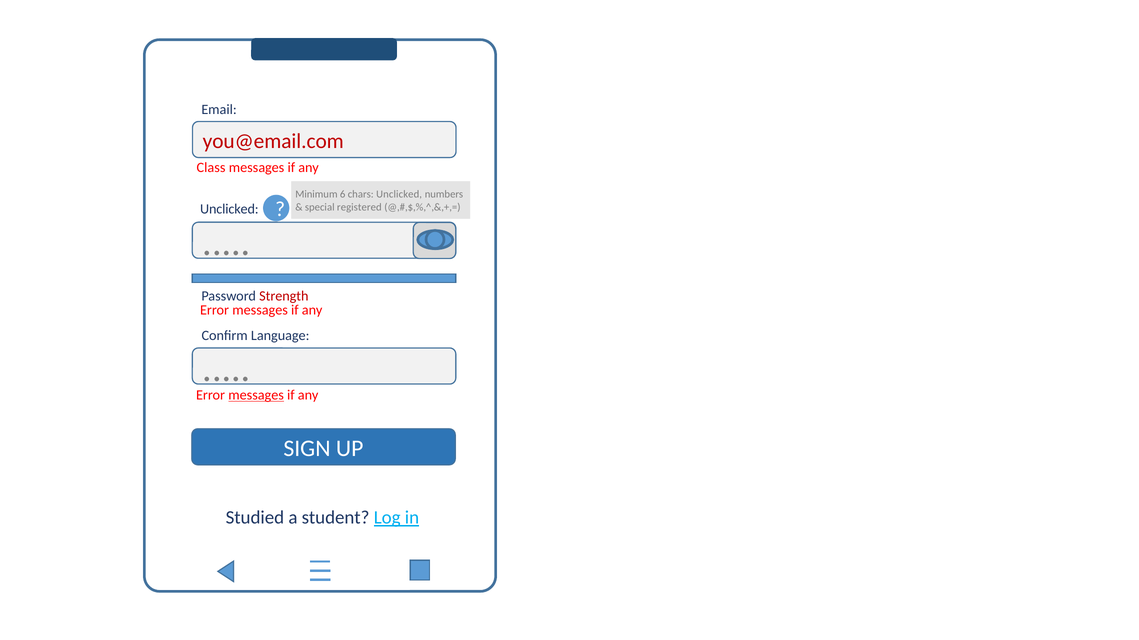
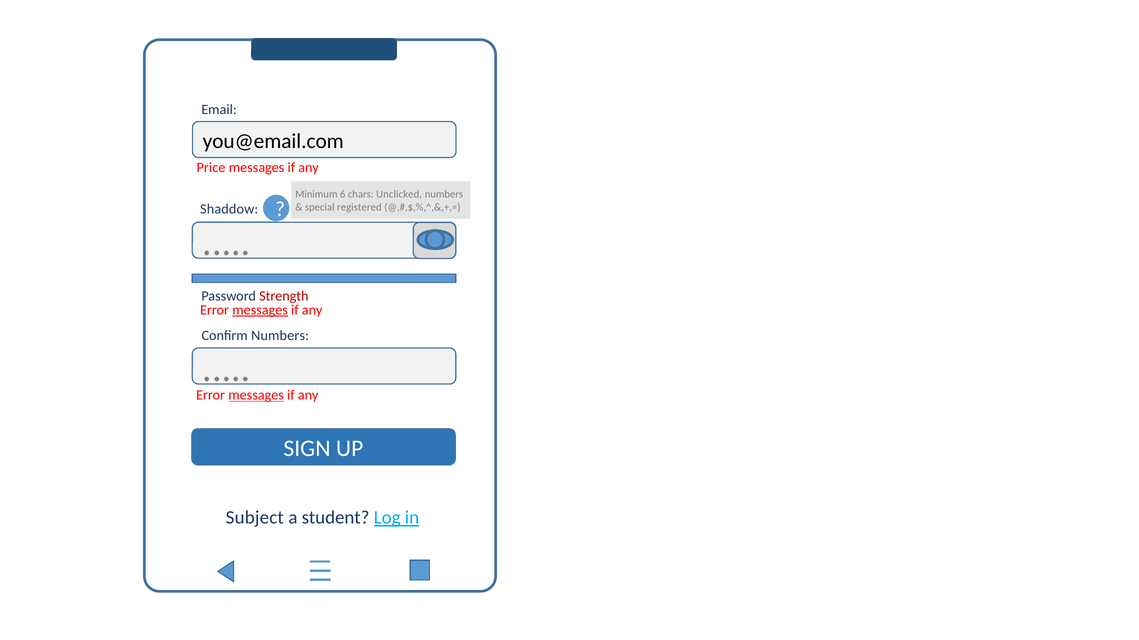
you@email.com colour: red -> black (273, 141)
Class: Class -> Price (211, 168)
Unclicked: Unclicked -> Shaddow (229, 209)
messages underline: none -> present (260, 310)
Confirm Language: Language -> Numbers (280, 336)
Studied: Studied -> Subject (255, 518)
